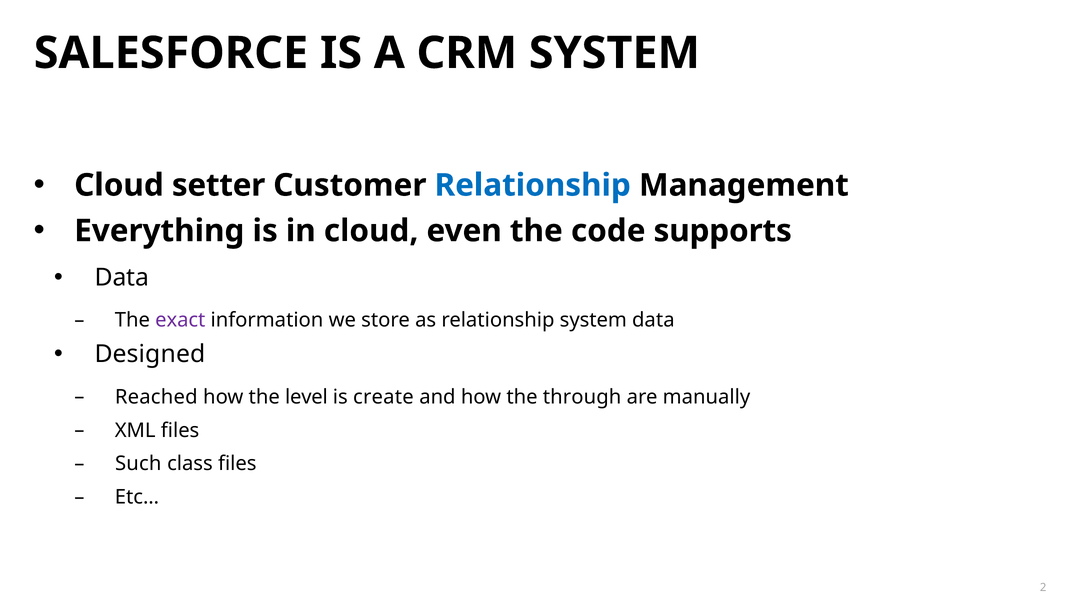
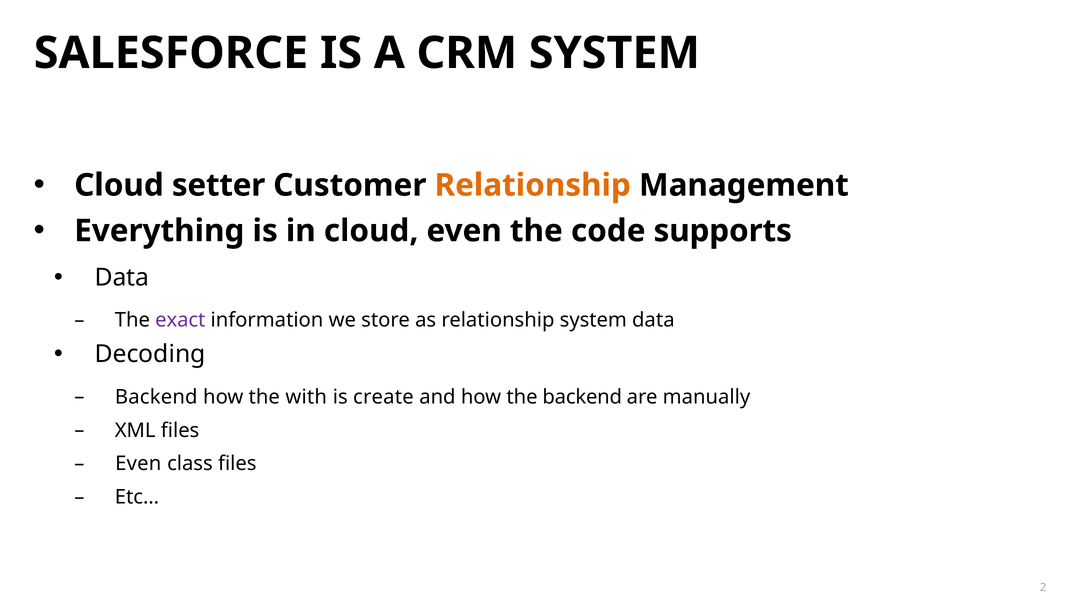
Relationship colour: blue -> orange (533, 185)
Designed: Designed -> Decoding (150, 355)
Reached: Reached -> Backend (156, 397)
level: level -> with (306, 397)
the through: through -> backend (582, 397)
Such: Such -> Even (138, 464)
